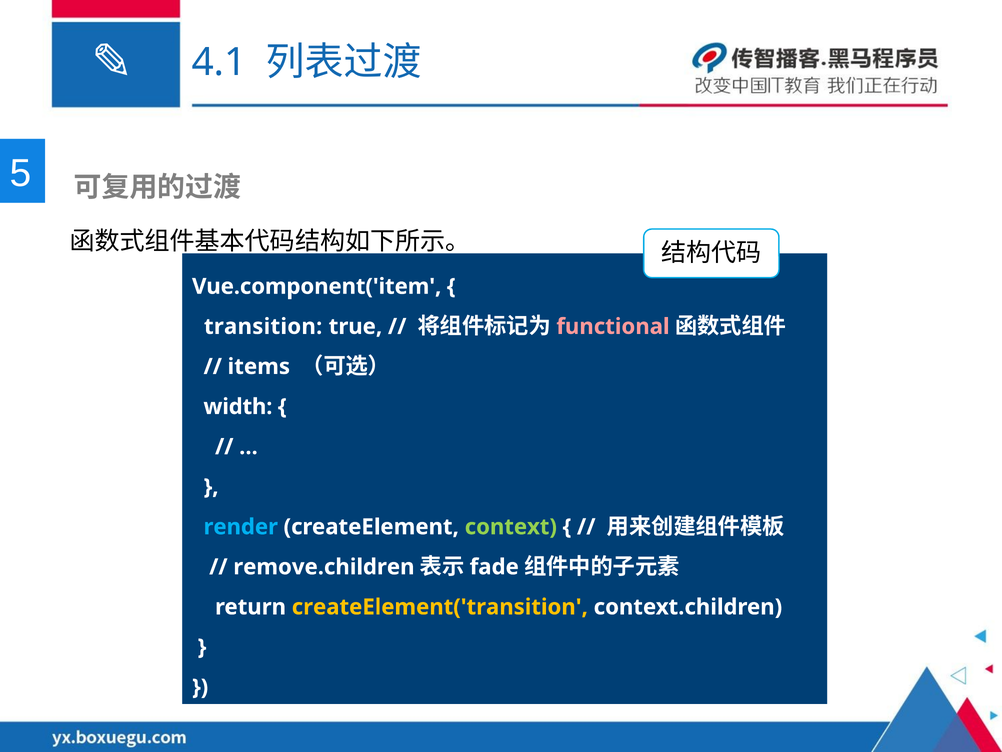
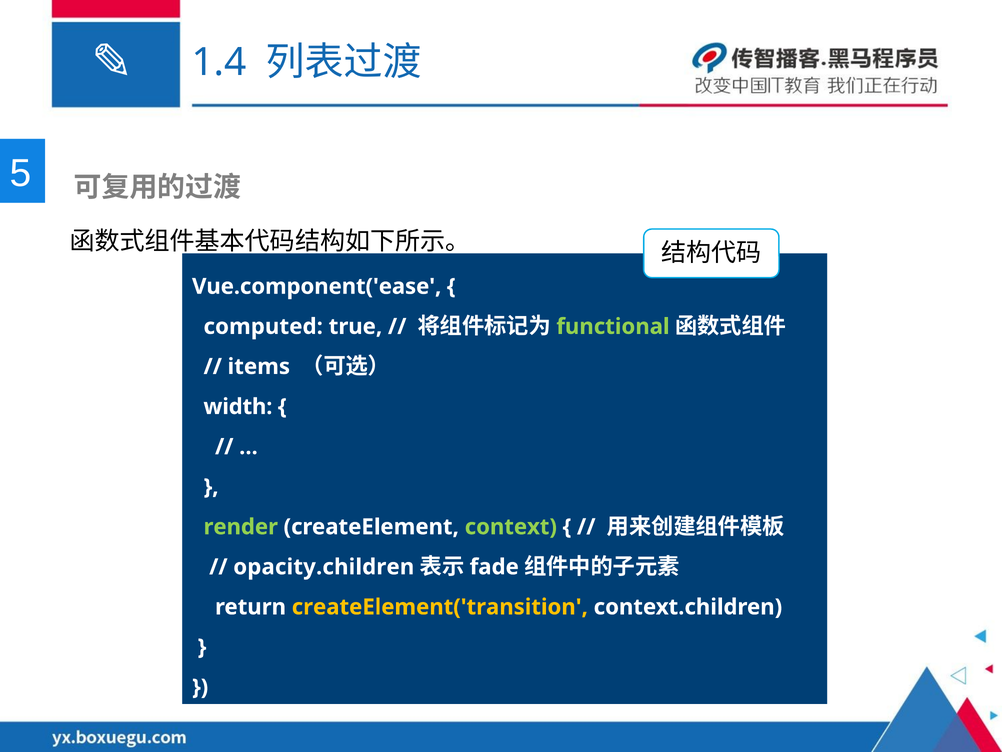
4.1: 4.1 -> 1.4 (219, 62)
Vue.component('item: Vue.component('item -> Vue.component('ease (317, 286)
transition: transition -> computed (263, 326)
functional colour: pink -> light green (613, 326)
render colour: light blue -> light green (241, 527)
remove.children: remove.children -> opacity.children (324, 567)
